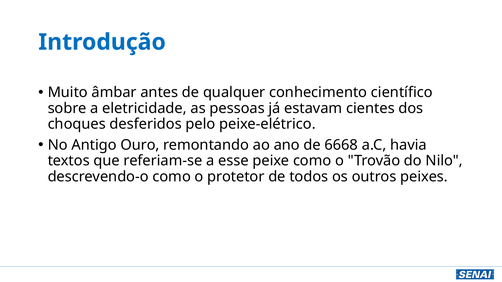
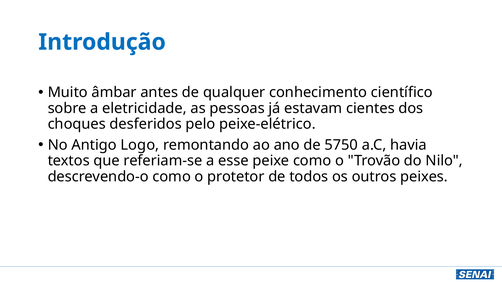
Ouro: Ouro -> Logo (140, 145)
6668: 6668 -> 5750 (341, 145)
